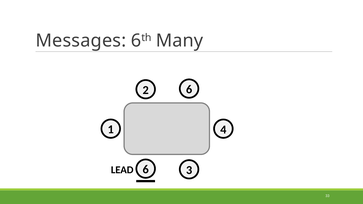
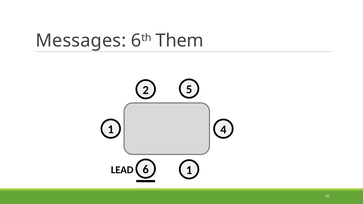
Many: Many -> Them (180, 41)
2 6: 6 -> 5 (189, 89)
6 3: 3 -> 1 (189, 170)
